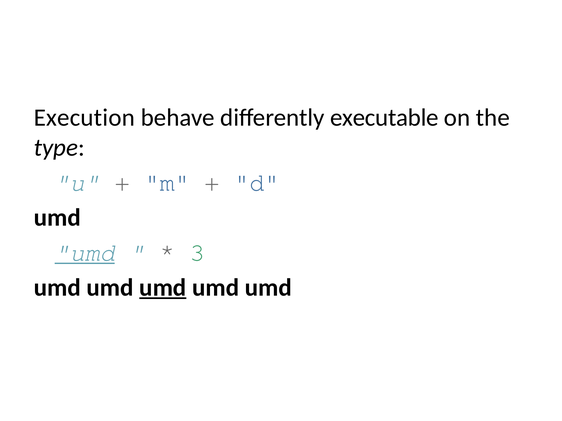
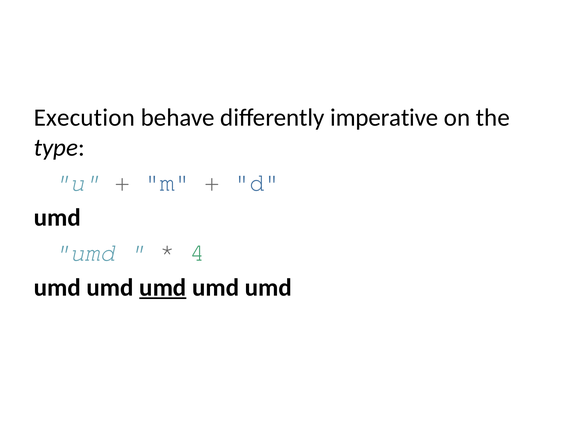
executable: executable -> imperative (384, 118)
umd underline: present -> none (85, 253)
3: 3 -> 4 (197, 253)
